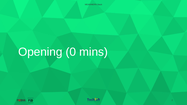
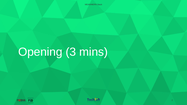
0: 0 -> 3 (71, 52)
